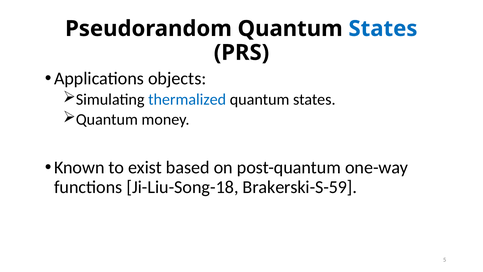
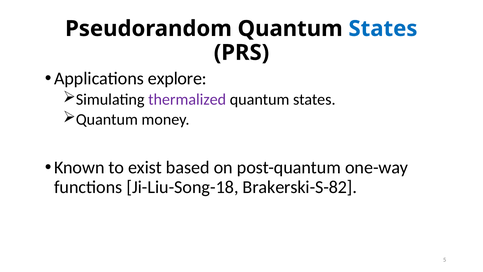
objects: objects -> explore (177, 78)
thermalized colour: blue -> purple (187, 99)
Brakerski-S-59: Brakerski-S-59 -> Brakerski-S-82 (300, 187)
